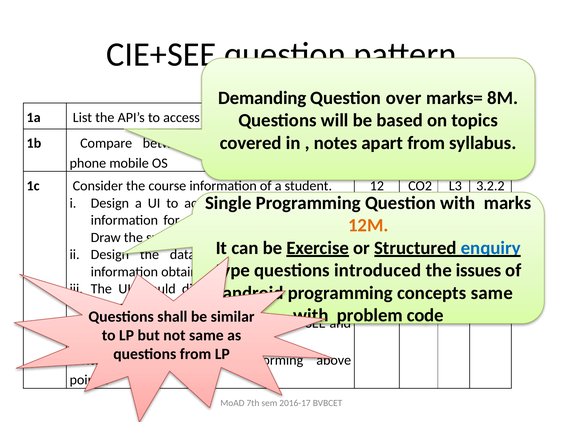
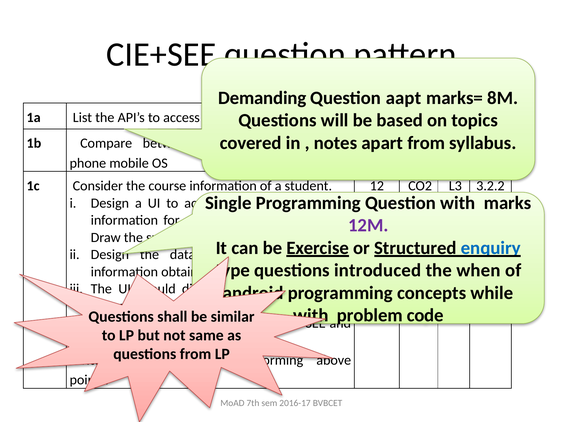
over: over -> aapt (404, 98)
12M colour: orange -> purple (368, 226)
the issues: issues -> when (478, 271)
concepts same: same -> while (492, 293)
